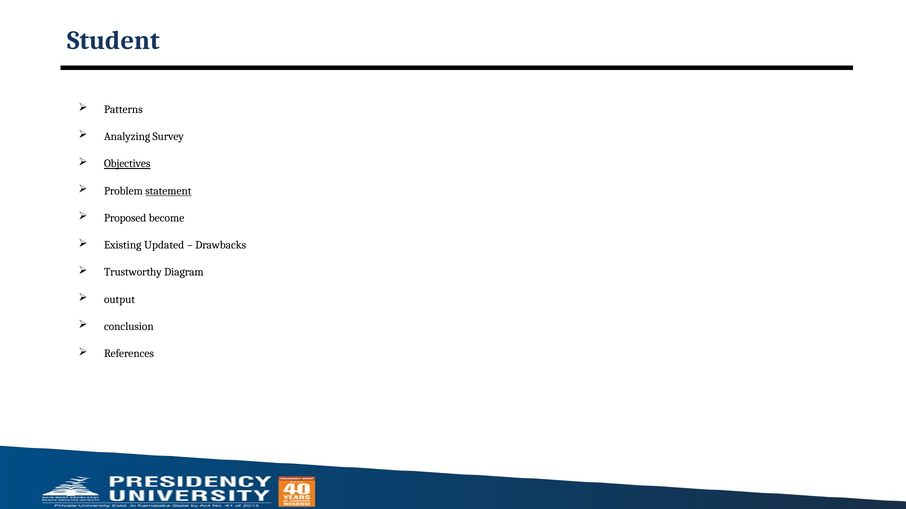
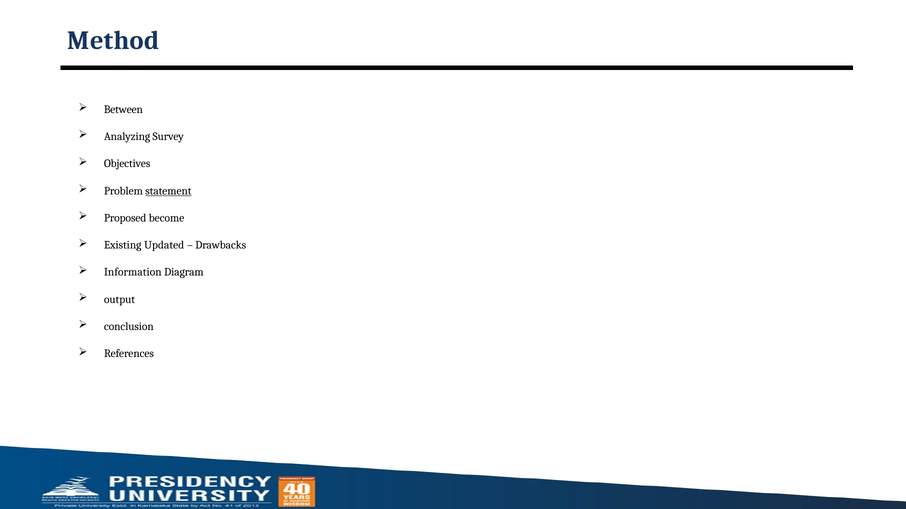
Student: Student -> Method (113, 40)
Patterns: Patterns -> Between (123, 110)
Objectives underline: present -> none (127, 164)
Trustworthy: Trustworthy -> Information (133, 273)
